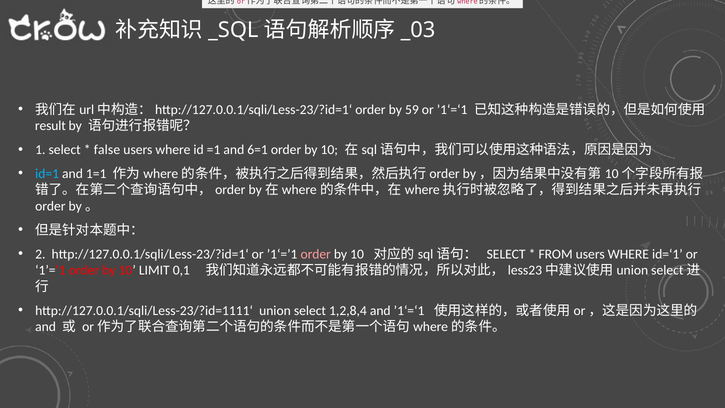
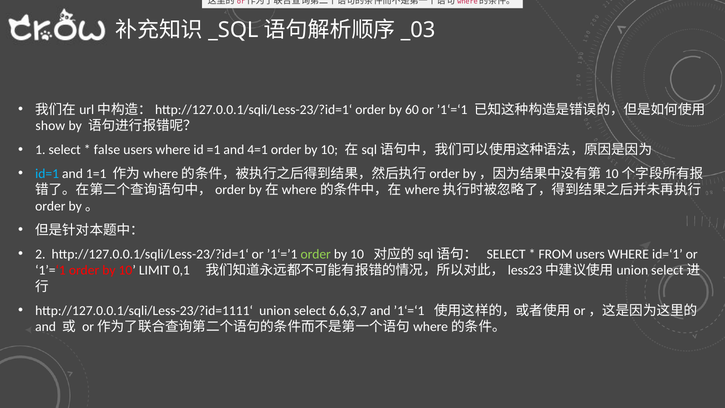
59: 59 -> 60 (412, 110)
result: result -> show (50, 126)
6=1: 6=1 -> 4=1 (258, 150)
order colour: pink -> light green (316, 254)
1,2,8,4: 1,2,8,4 -> 6,6,3,7 (348, 310)
